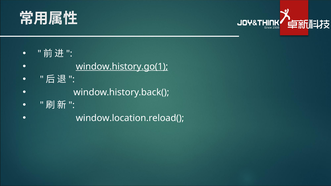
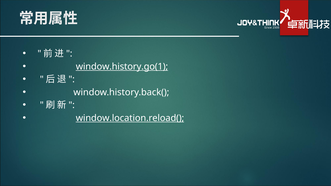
window.location.reload( underline: none -> present (130, 118)
